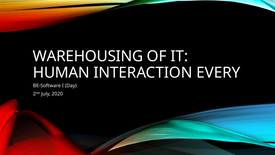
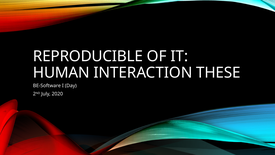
WAREHOUSING: WAREHOUSING -> REPRODUCIBLE (88, 56)
EVERY: EVERY -> THESE (218, 73)
